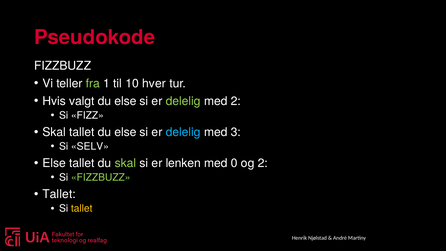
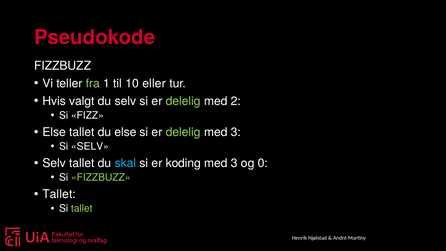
hver: hver -> eller (154, 83)
else: else -> selv (125, 101)
Skal: Skal -> Else (54, 132)
delelig colour: light blue -> light green (183, 132)
Else: Else -> Selv (54, 163)
skal colour: light green -> light blue (125, 163)
lenken: lenken -> koding (183, 163)
0: 0 -> 3 (234, 163)
og 2: 2 -> 0 (263, 163)
tallet colour: yellow -> light green (82, 209)
